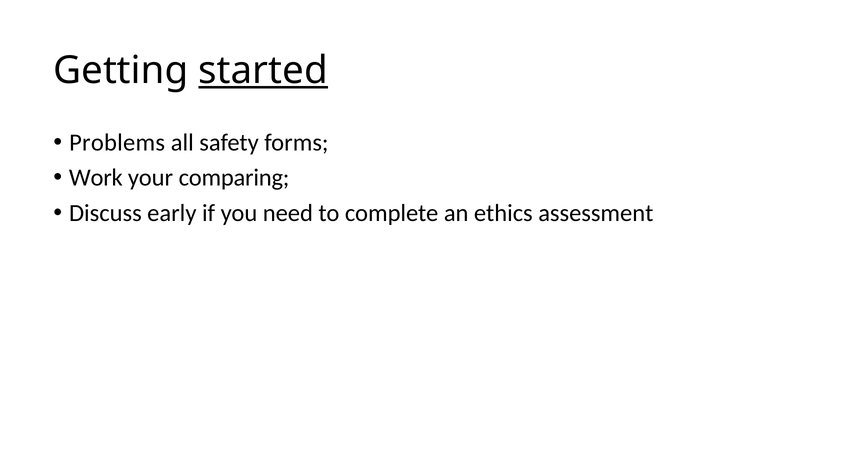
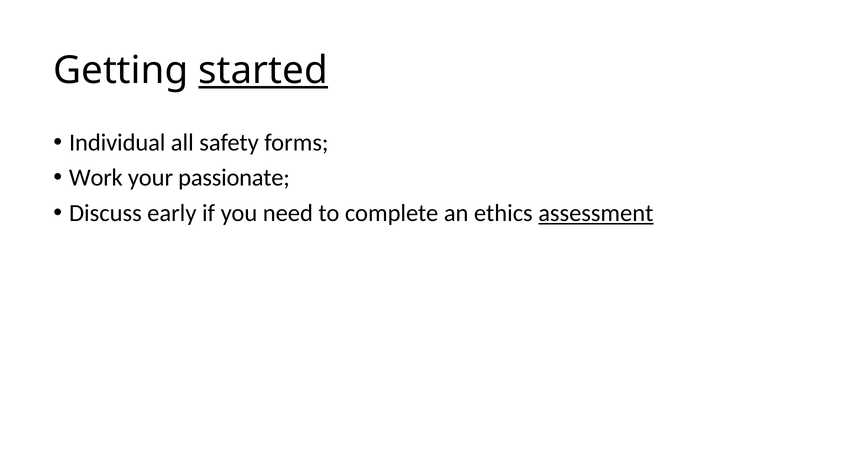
Problems: Problems -> Individual (117, 142)
comparing: comparing -> passionate (234, 178)
assessment underline: none -> present (596, 213)
